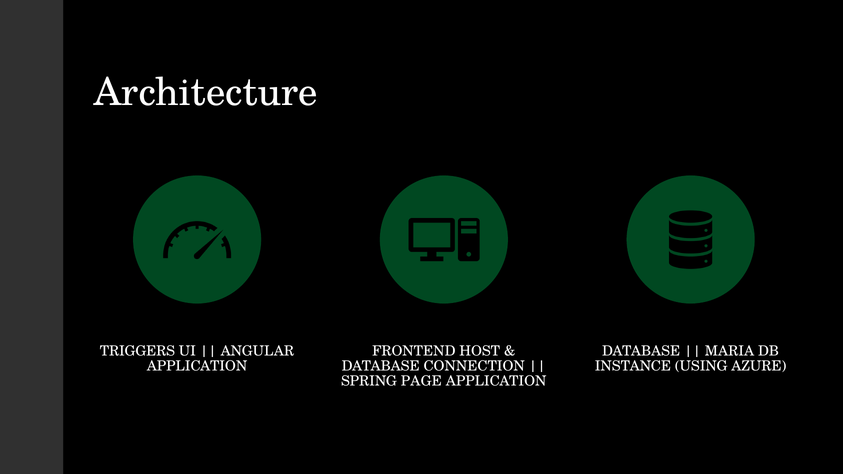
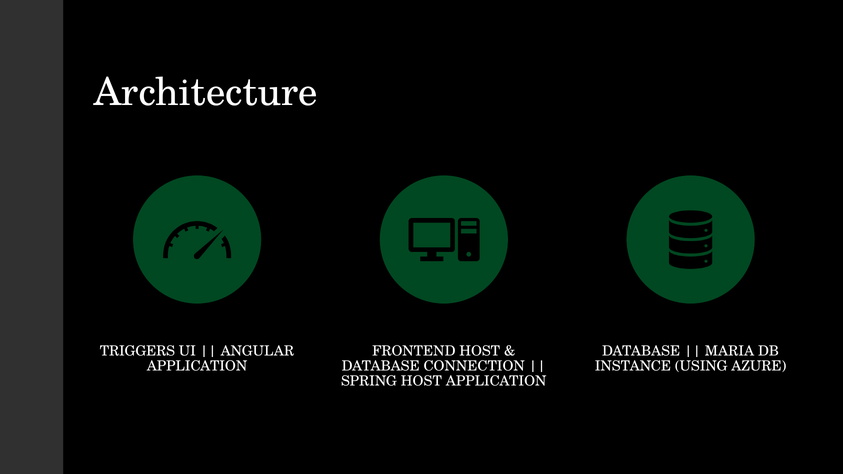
SPRING PAGE: PAGE -> HOST (421, 381)
